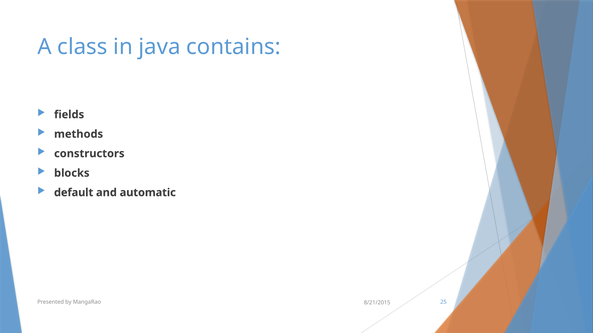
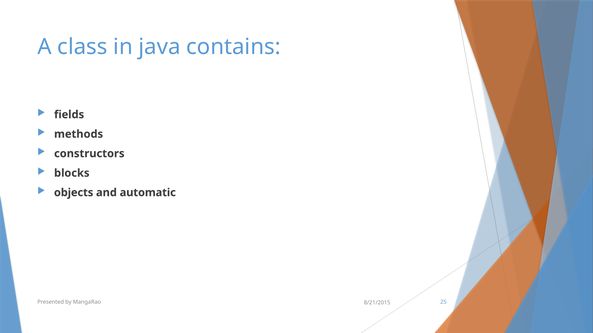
default: default -> objects (74, 193)
